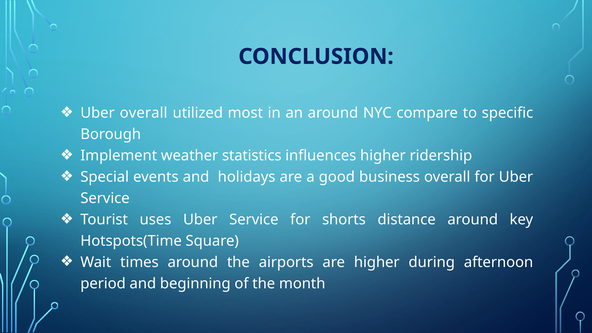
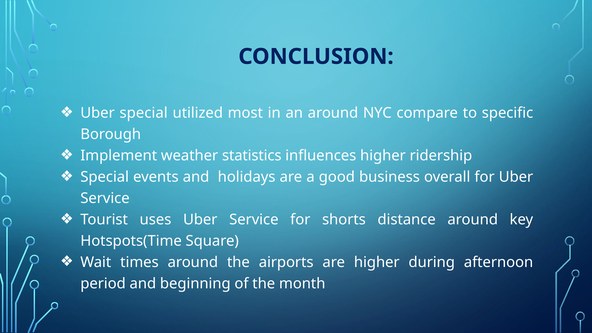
Uber overall: overall -> special (144, 113)
